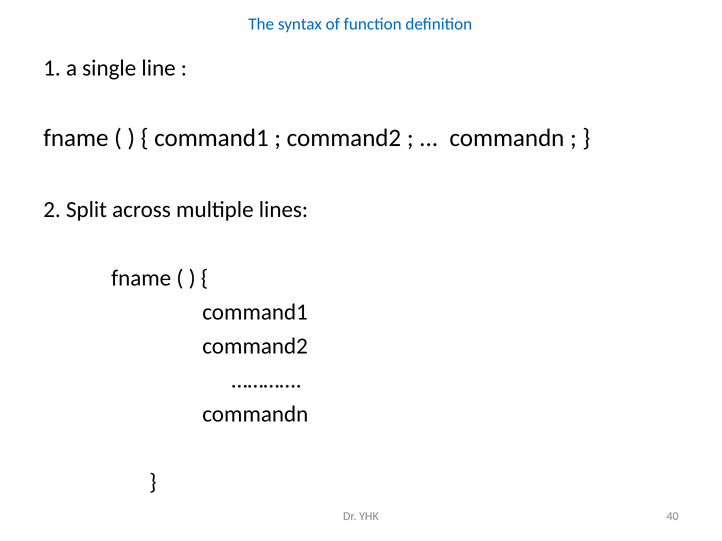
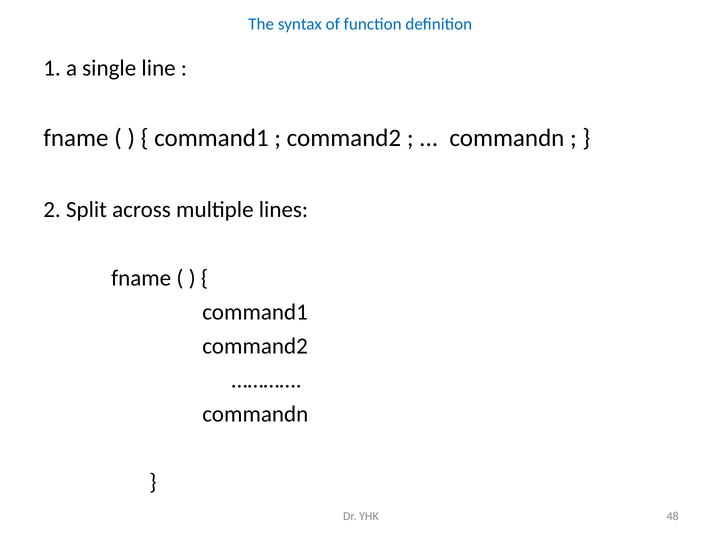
40: 40 -> 48 (673, 517)
